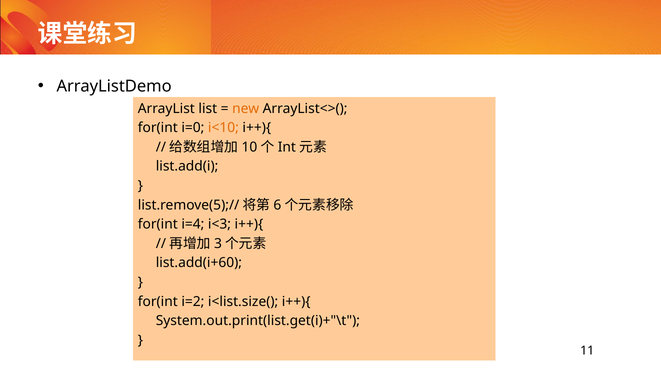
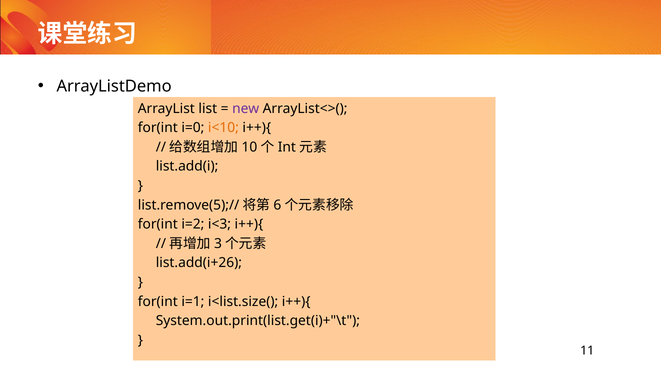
new colour: orange -> purple (246, 108)
i=4: i=4 -> i=2 (193, 224)
list.add(i+60: list.add(i+60 -> list.add(i+26 (199, 263)
i=2: i=2 -> i=1 (193, 301)
